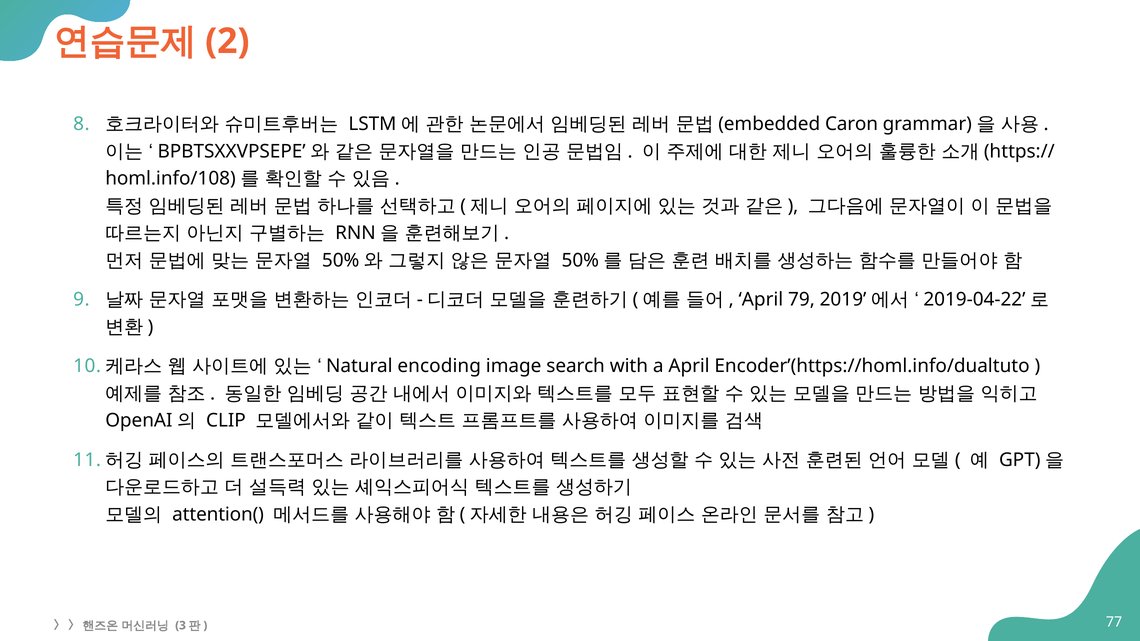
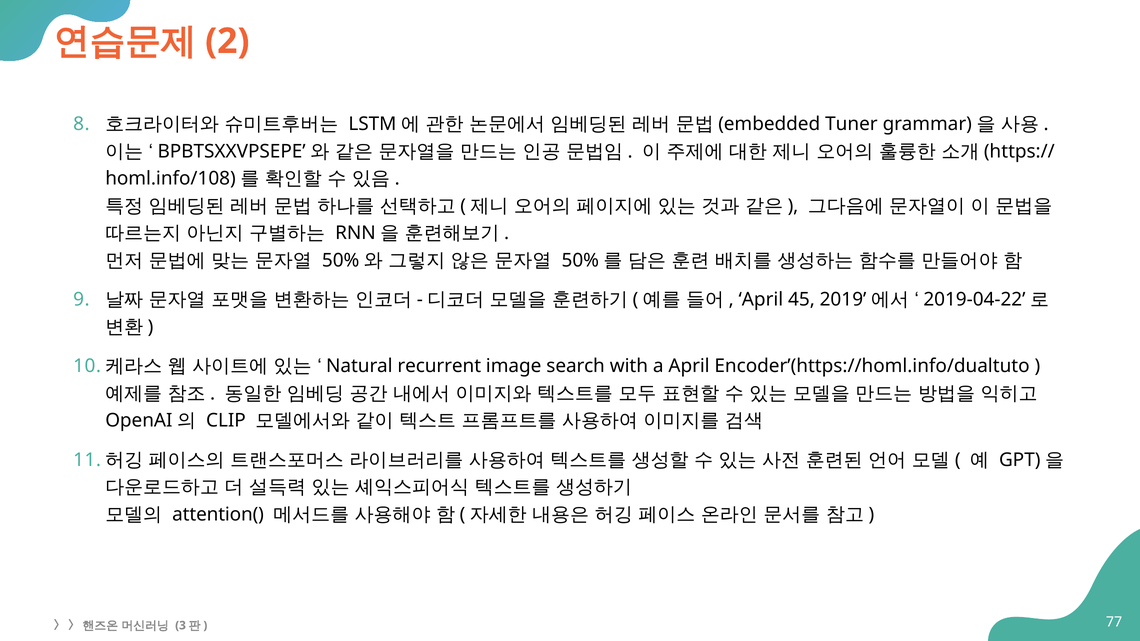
Caron: Caron -> Tuner (851, 124)
79: 79 -> 45 (801, 300)
encoding: encoding -> recurrent (439, 366)
